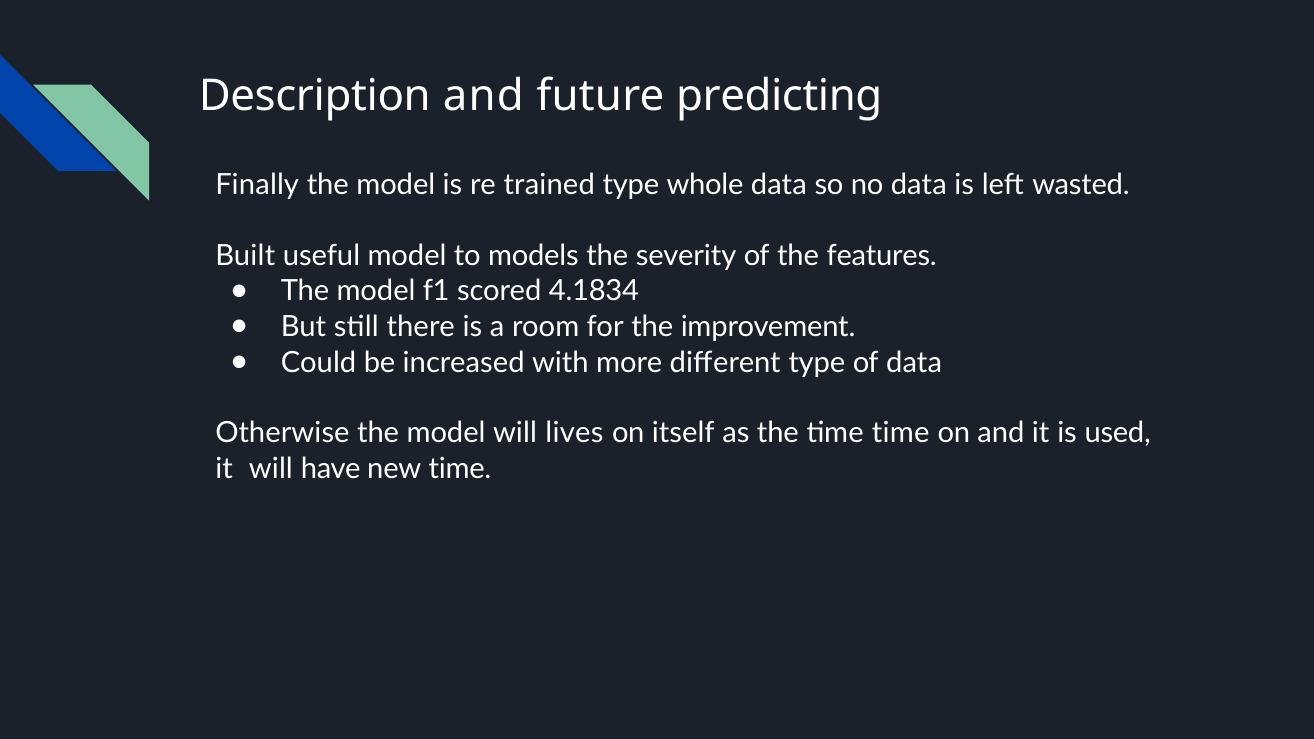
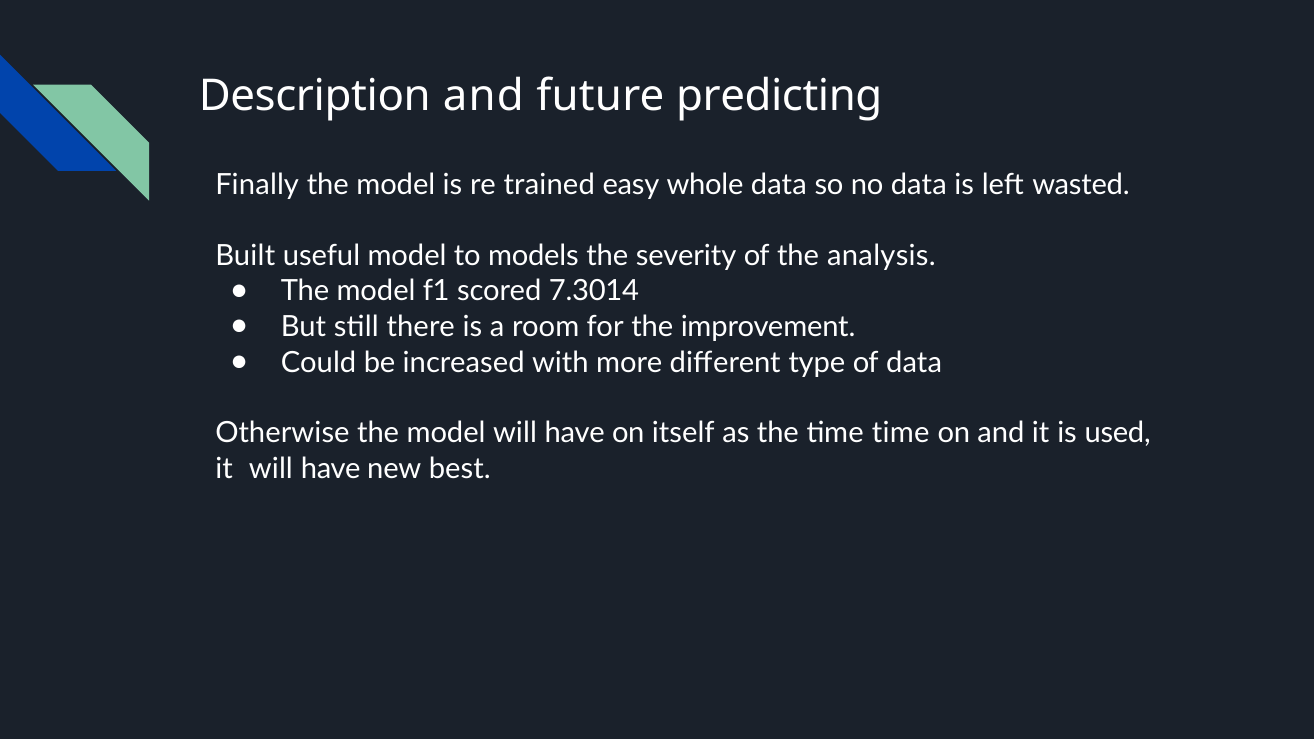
trained type: type -> easy (631, 185)
features: features -> analysis (881, 256)
4.1834: 4.1834 -> 7.3014 (594, 291)
model will lives: lives -> have (575, 433)
new time: time -> best (460, 469)
